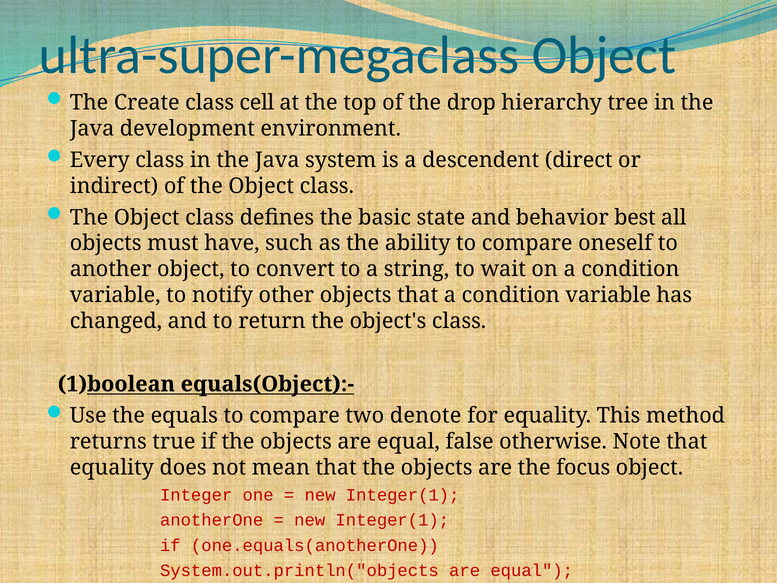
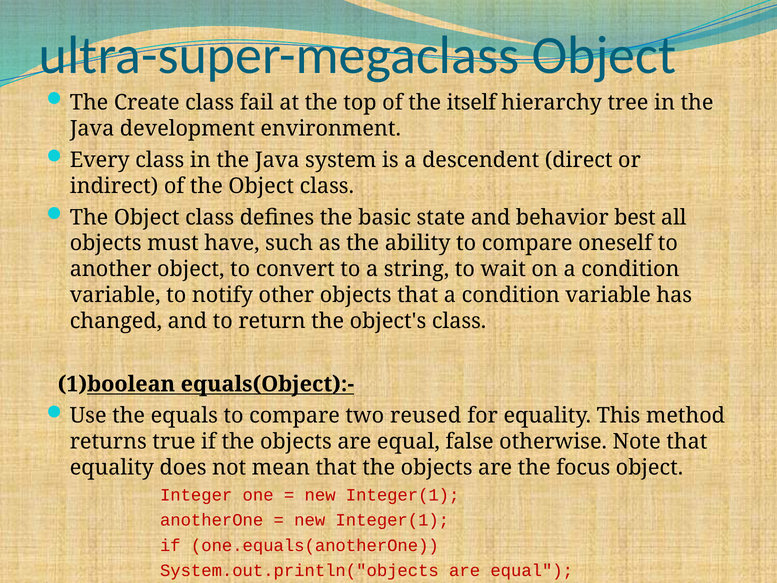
cell: cell -> fail (257, 102)
drop: drop -> itself (471, 102)
denote: denote -> reused (426, 415)
